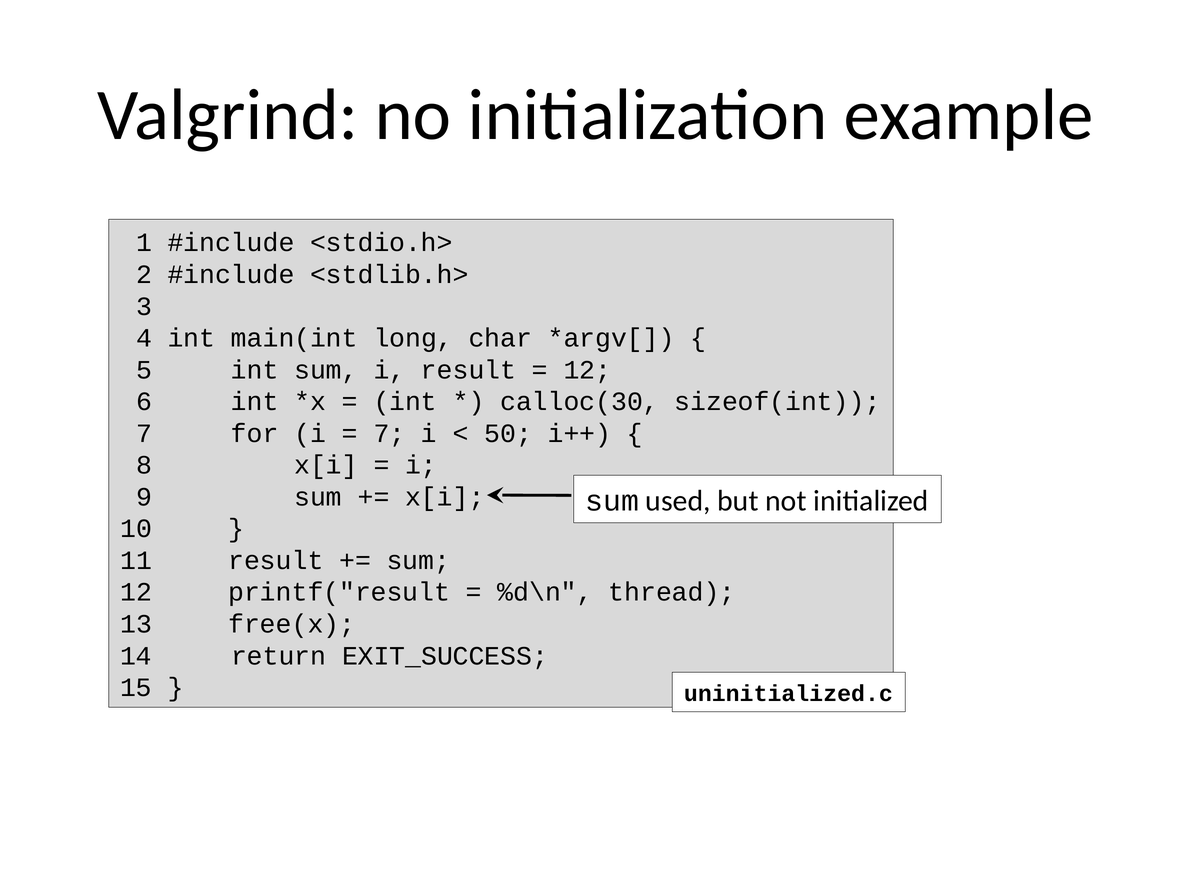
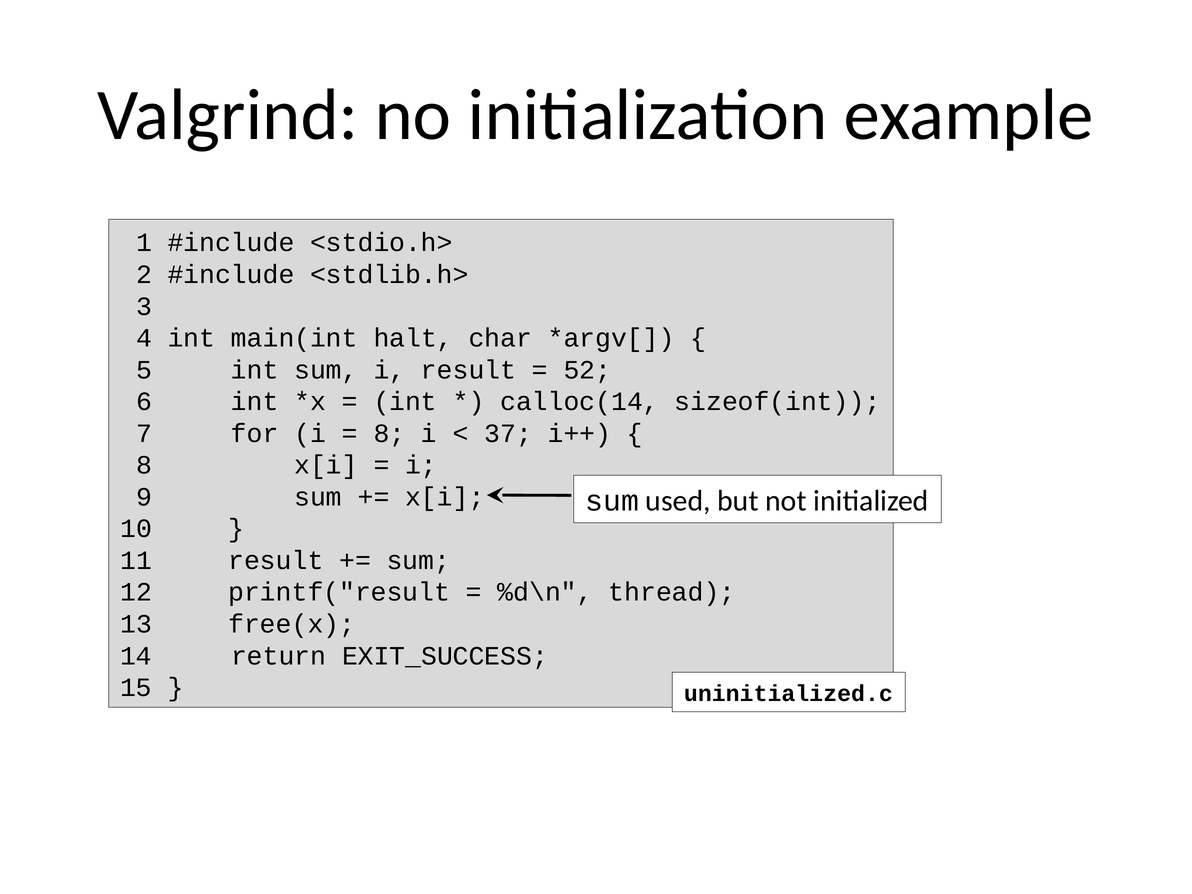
long: long -> halt (413, 338)
12: 12 -> 52 (587, 370)
calloc(30: calloc(30 -> calloc(14 (579, 402)
7: 7 -> 8 (389, 433)
50: 50 -> 37 (508, 433)
